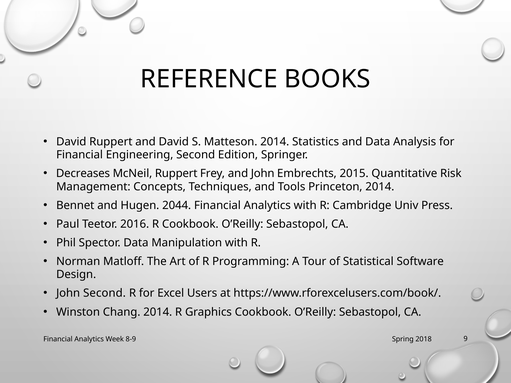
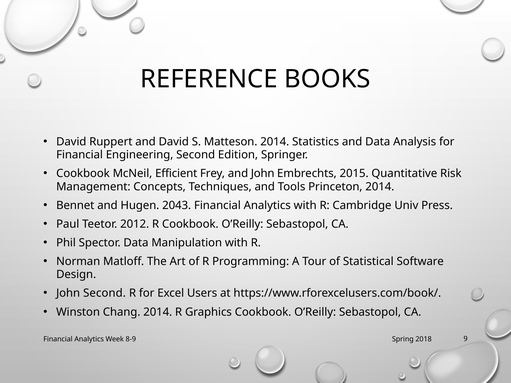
Decreases: Decreases -> Cookbook (83, 174)
McNeil Ruppert: Ruppert -> Efficient (176, 174)
2044: 2044 -> 2043 (177, 205)
2016: 2016 -> 2012 (135, 224)
